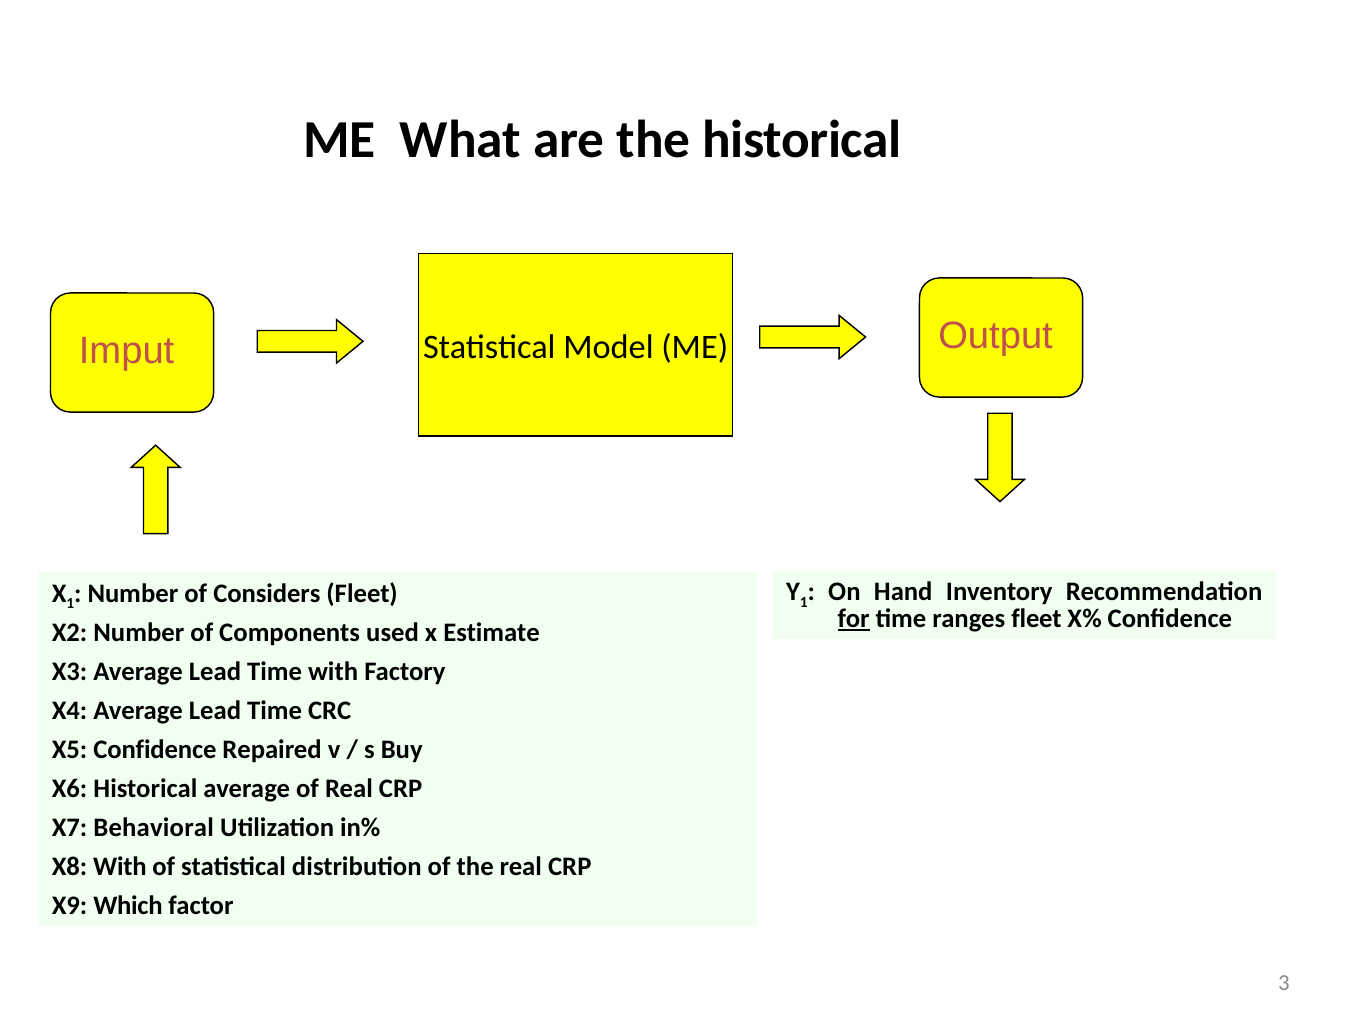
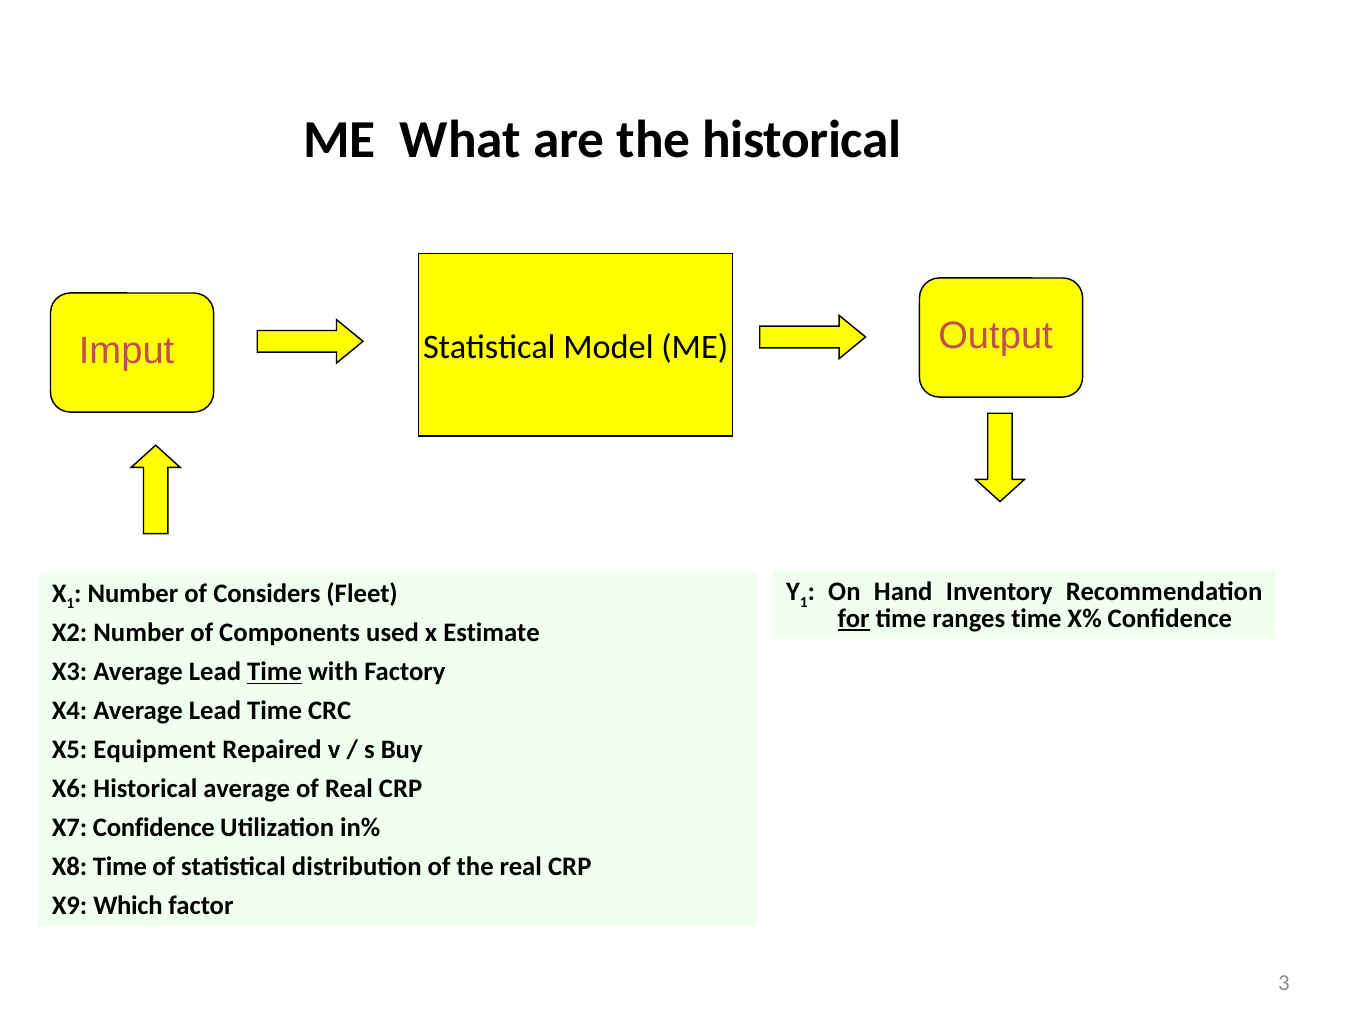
ranges fleet: fleet -> time (1037, 618)
Time underline: none -> present (275, 672)
X5 Confidence: Confidence -> Equipment (155, 750)
X7 Behavioral: Behavioral -> Confidence (154, 828)
X8 With: With -> Time (120, 867)
